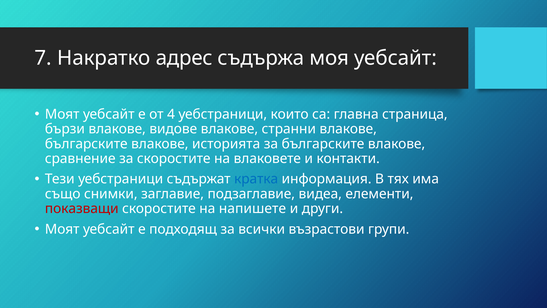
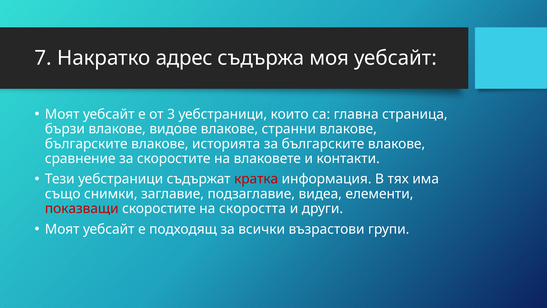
4: 4 -> 3 (171, 114)
кратка colour: blue -> red (256, 179)
напишете: напишете -> скоростта (252, 208)
